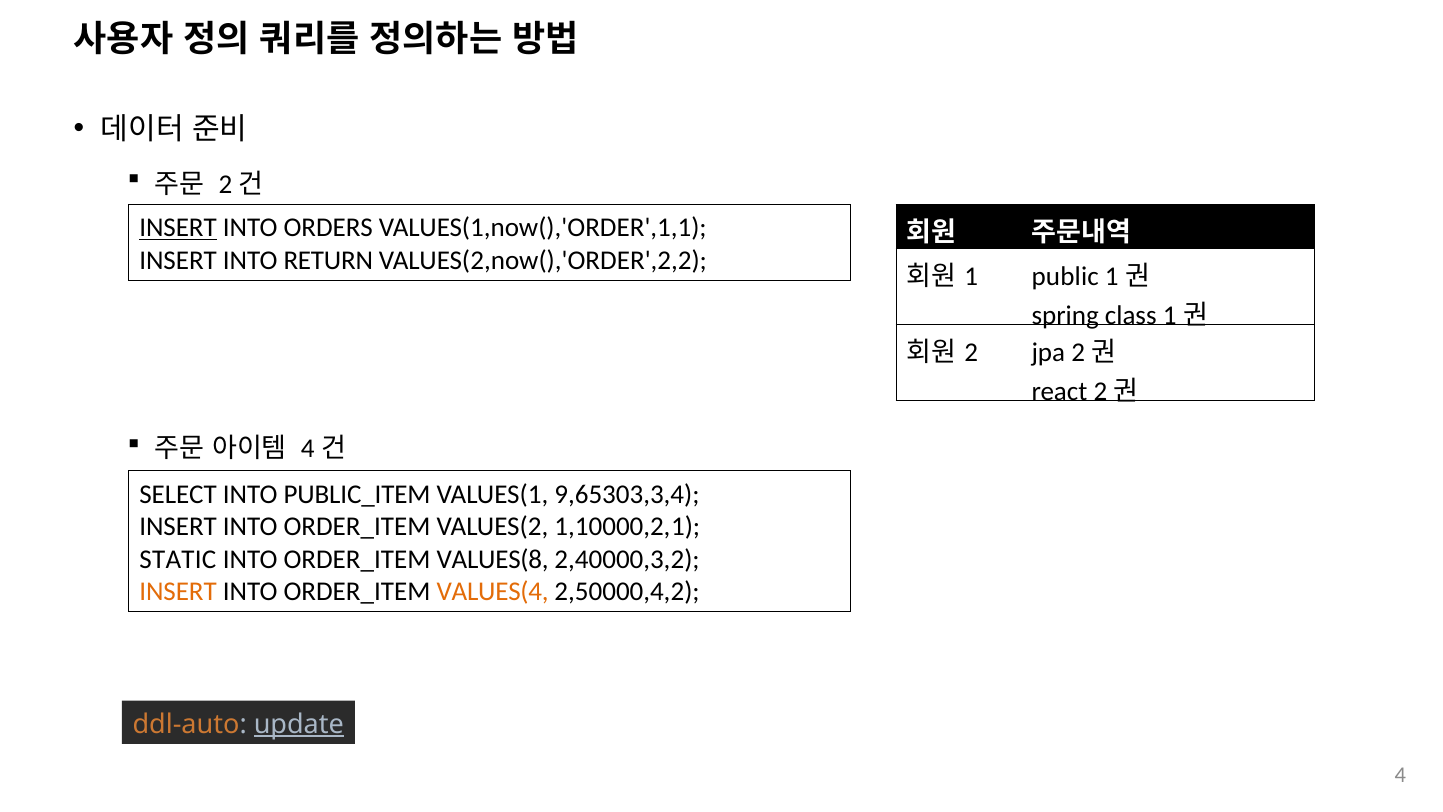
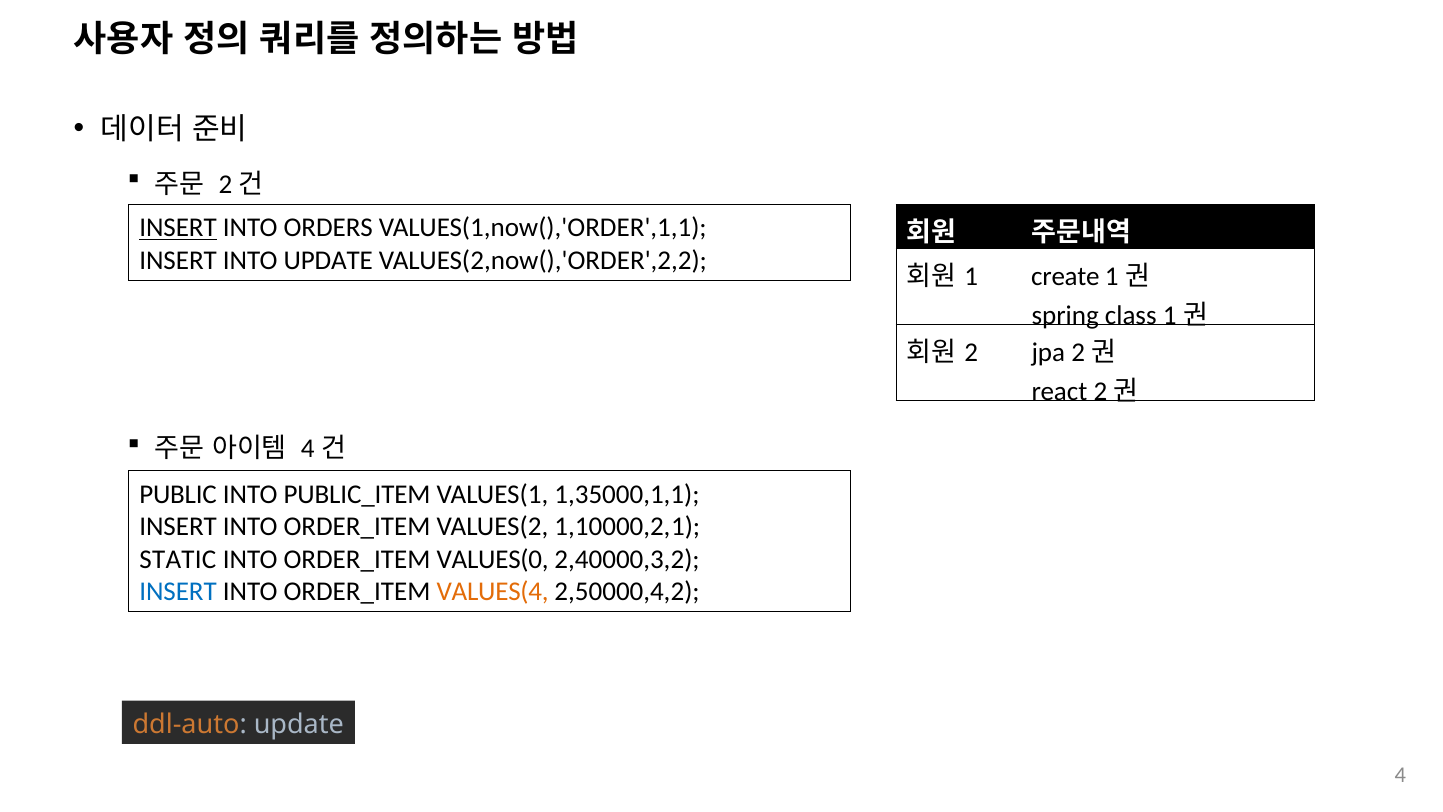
INTO RETURN: RETURN -> UPDATE (328, 260)
public: public -> create (1065, 276)
SELECT: SELECT -> PUBLIC (178, 494)
9,65303,3,4: 9,65303,3,4 -> 1,35000,1,1 (627, 494)
VALUES(8: VALUES(8 -> VALUES(0 (493, 559)
INSERT colour: orange -> blue (178, 592)
update underline: present -> none (299, 724)
